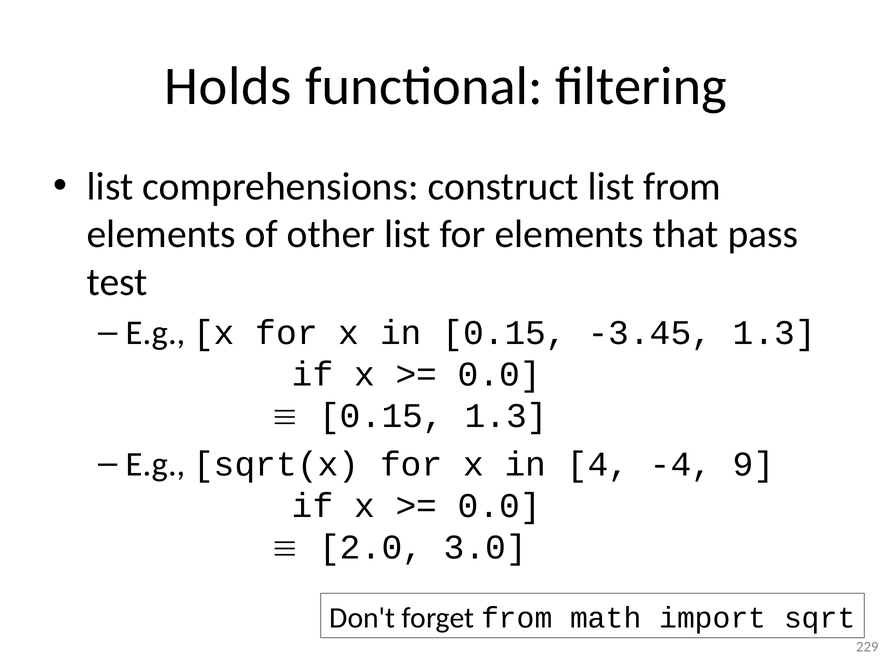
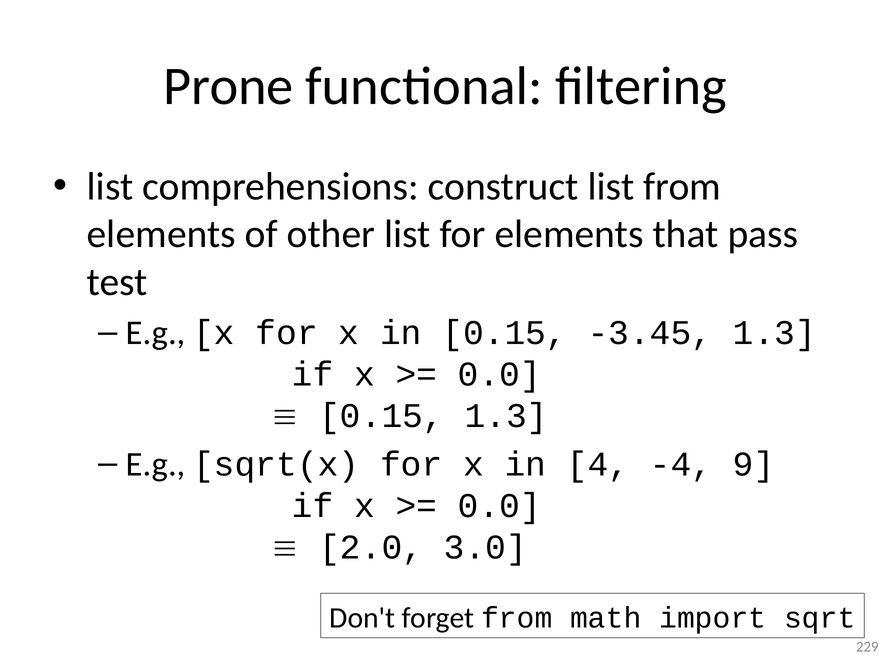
Holds: Holds -> Prone (228, 86)
